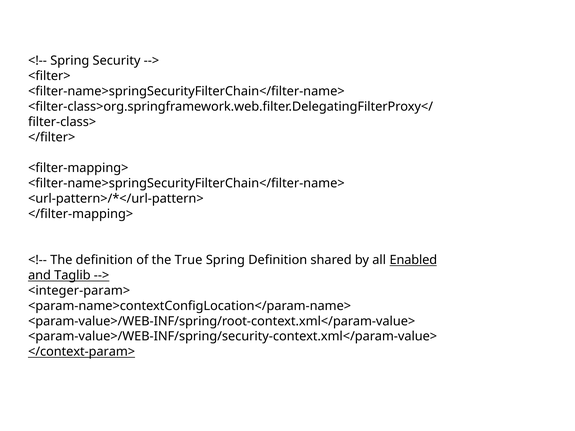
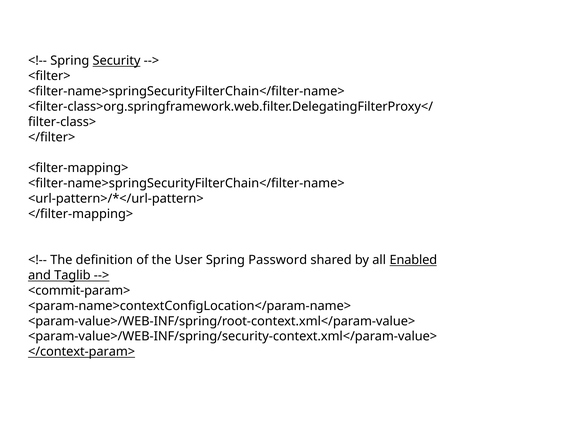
Security underline: none -> present (117, 61)
True: True -> User (189, 260)
Spring Definition: Definition -> Password (278, 260)
<integer-param>: <integer-param> -> <commit-param> (79, 291)
